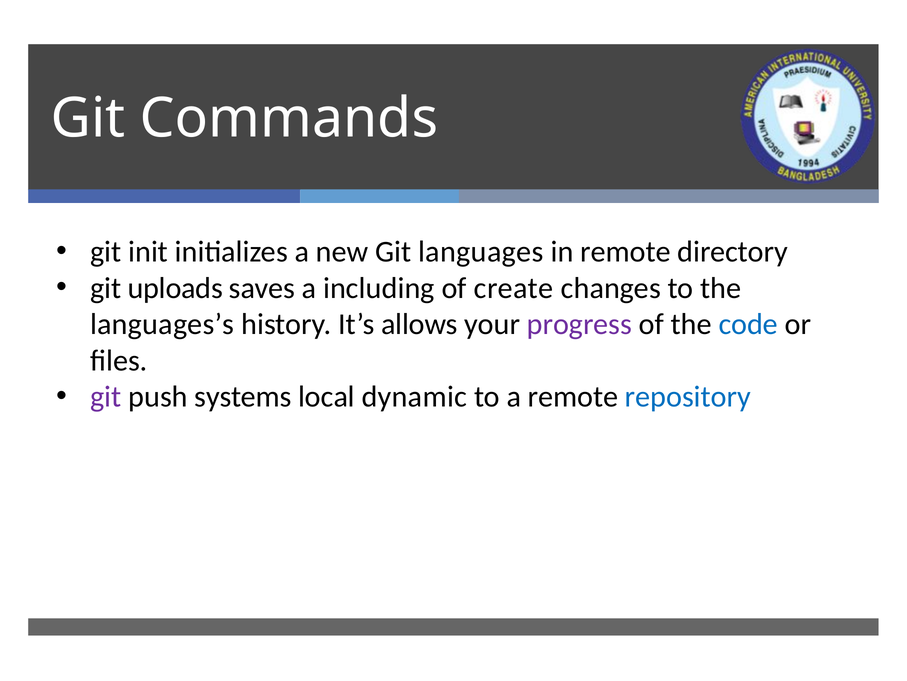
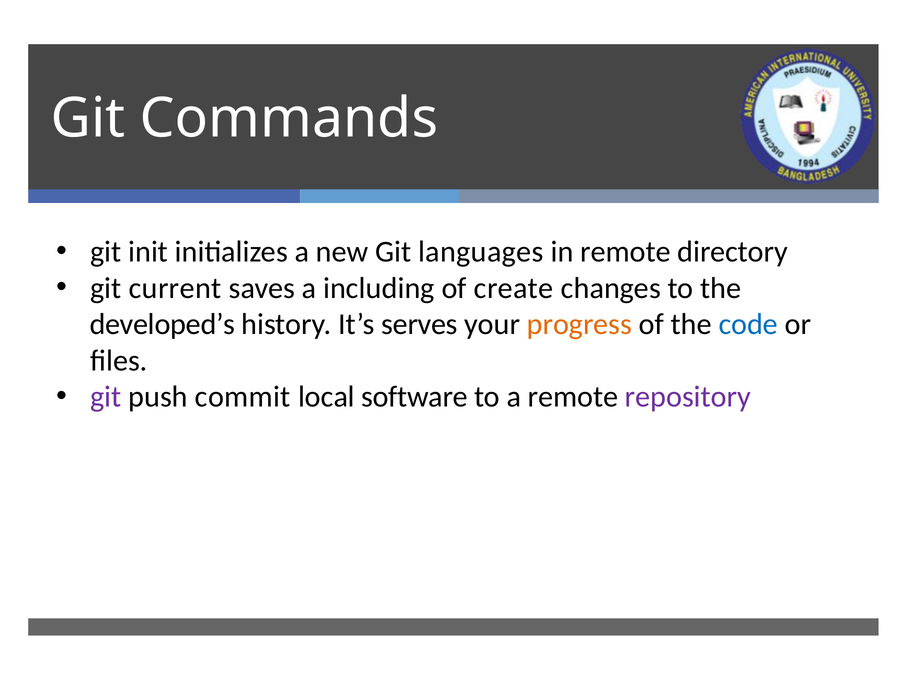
uploads: uploads -> current (175, 288)
languages’s: languages’s -> developed’s (162, 324)
allows: allows -> serves (419, 324)
progress colour: purple -> orange (579, 324)
systems: systems -> commit (243, 397)
dynamic: dynamic -> software (415, 397)
repository colour: blue -> purple (688, 397)
